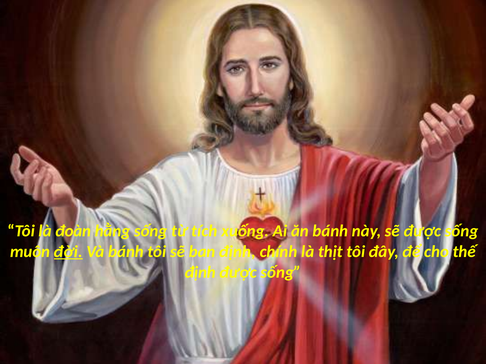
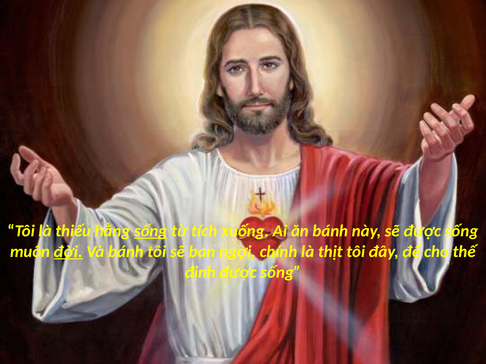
đoàn: đoàn -> thiếu (73, 231)
sống underline: none -> present (151, 231)
ban định: định -> ngợi (238, 252)
